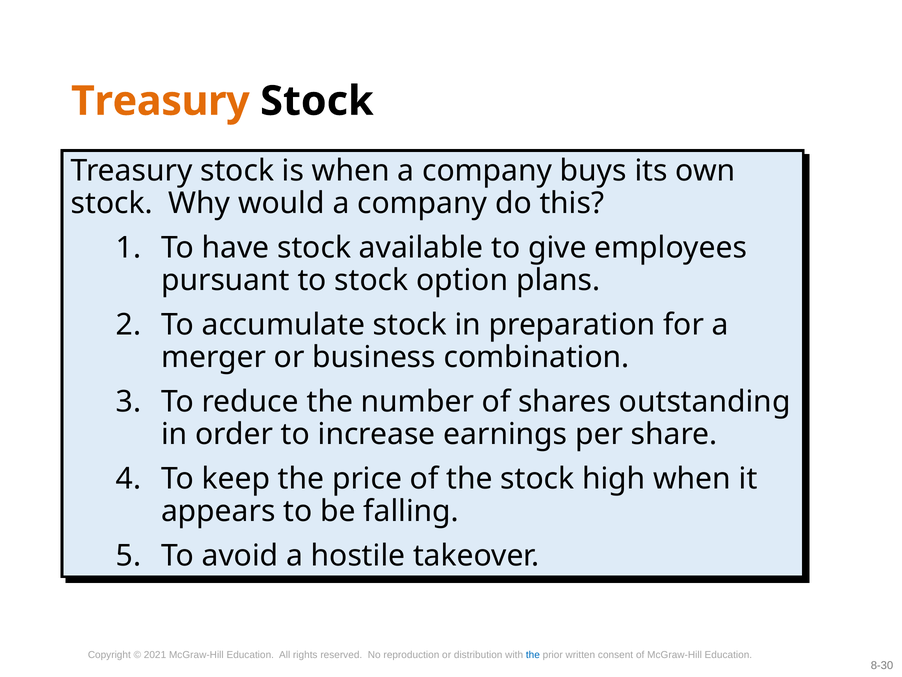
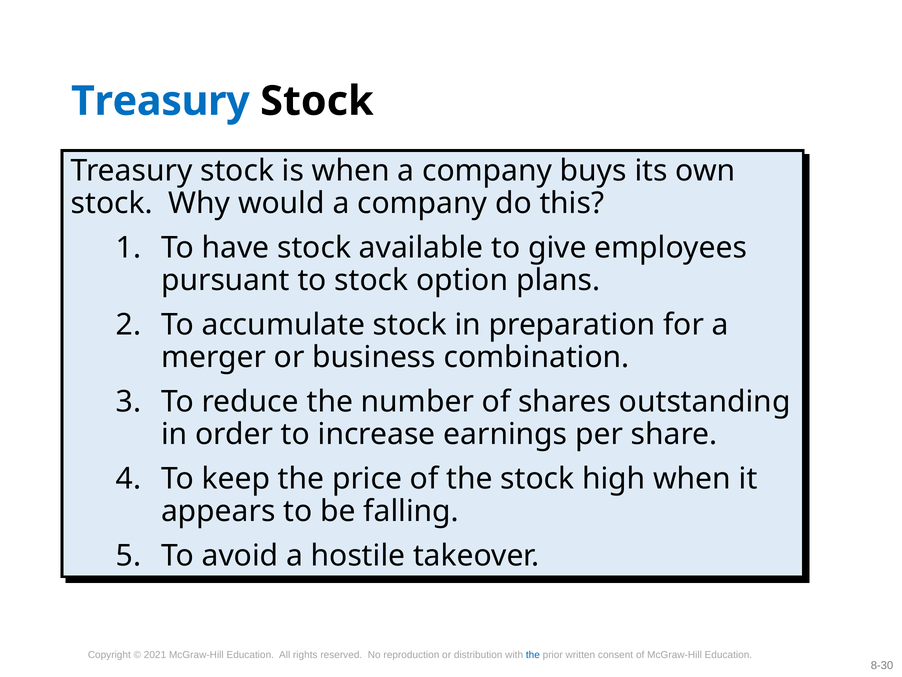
Treasury colour: orange -> blue (160, 101)
